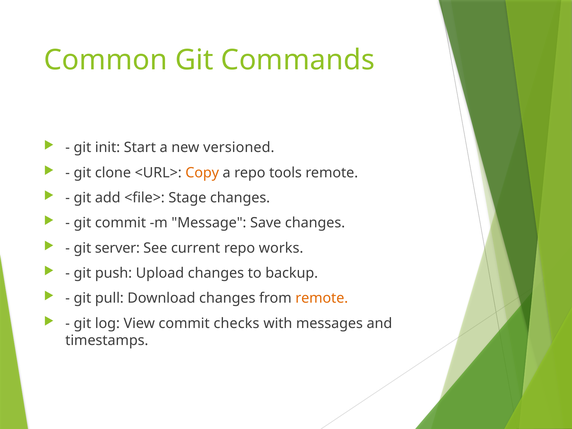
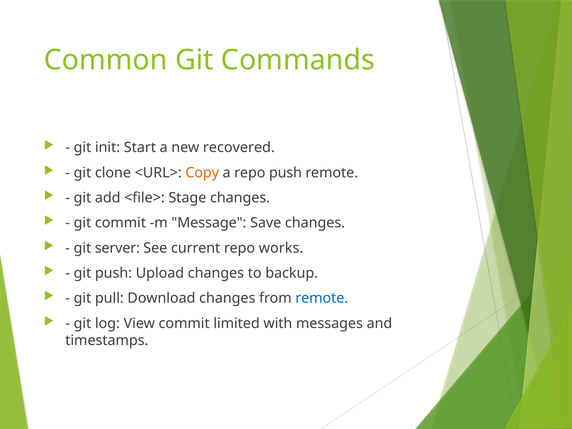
versioned: versioned -> recovered (239, 148)
repo tools: tools -> push (285, 173)
remote colour: orange -> blue (322, 298)
checks: checks -> limited (237, 323)
